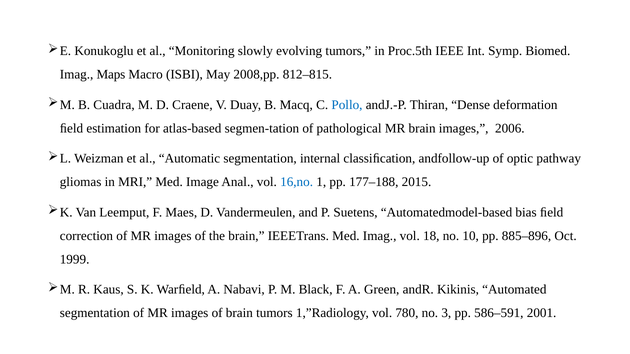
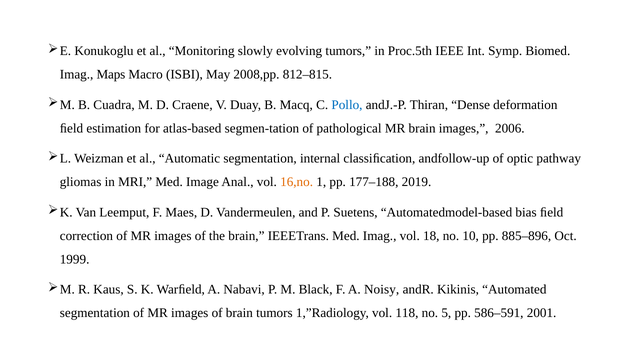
16,no colour: blue -> orange (297, 182)
2015: 2015 -> 2019 (417, 182)
Green: Green -> Noisy (382, 290)
780: 780 -> 118 (407, 313)
3: 3 -> 5 (446, 313)
